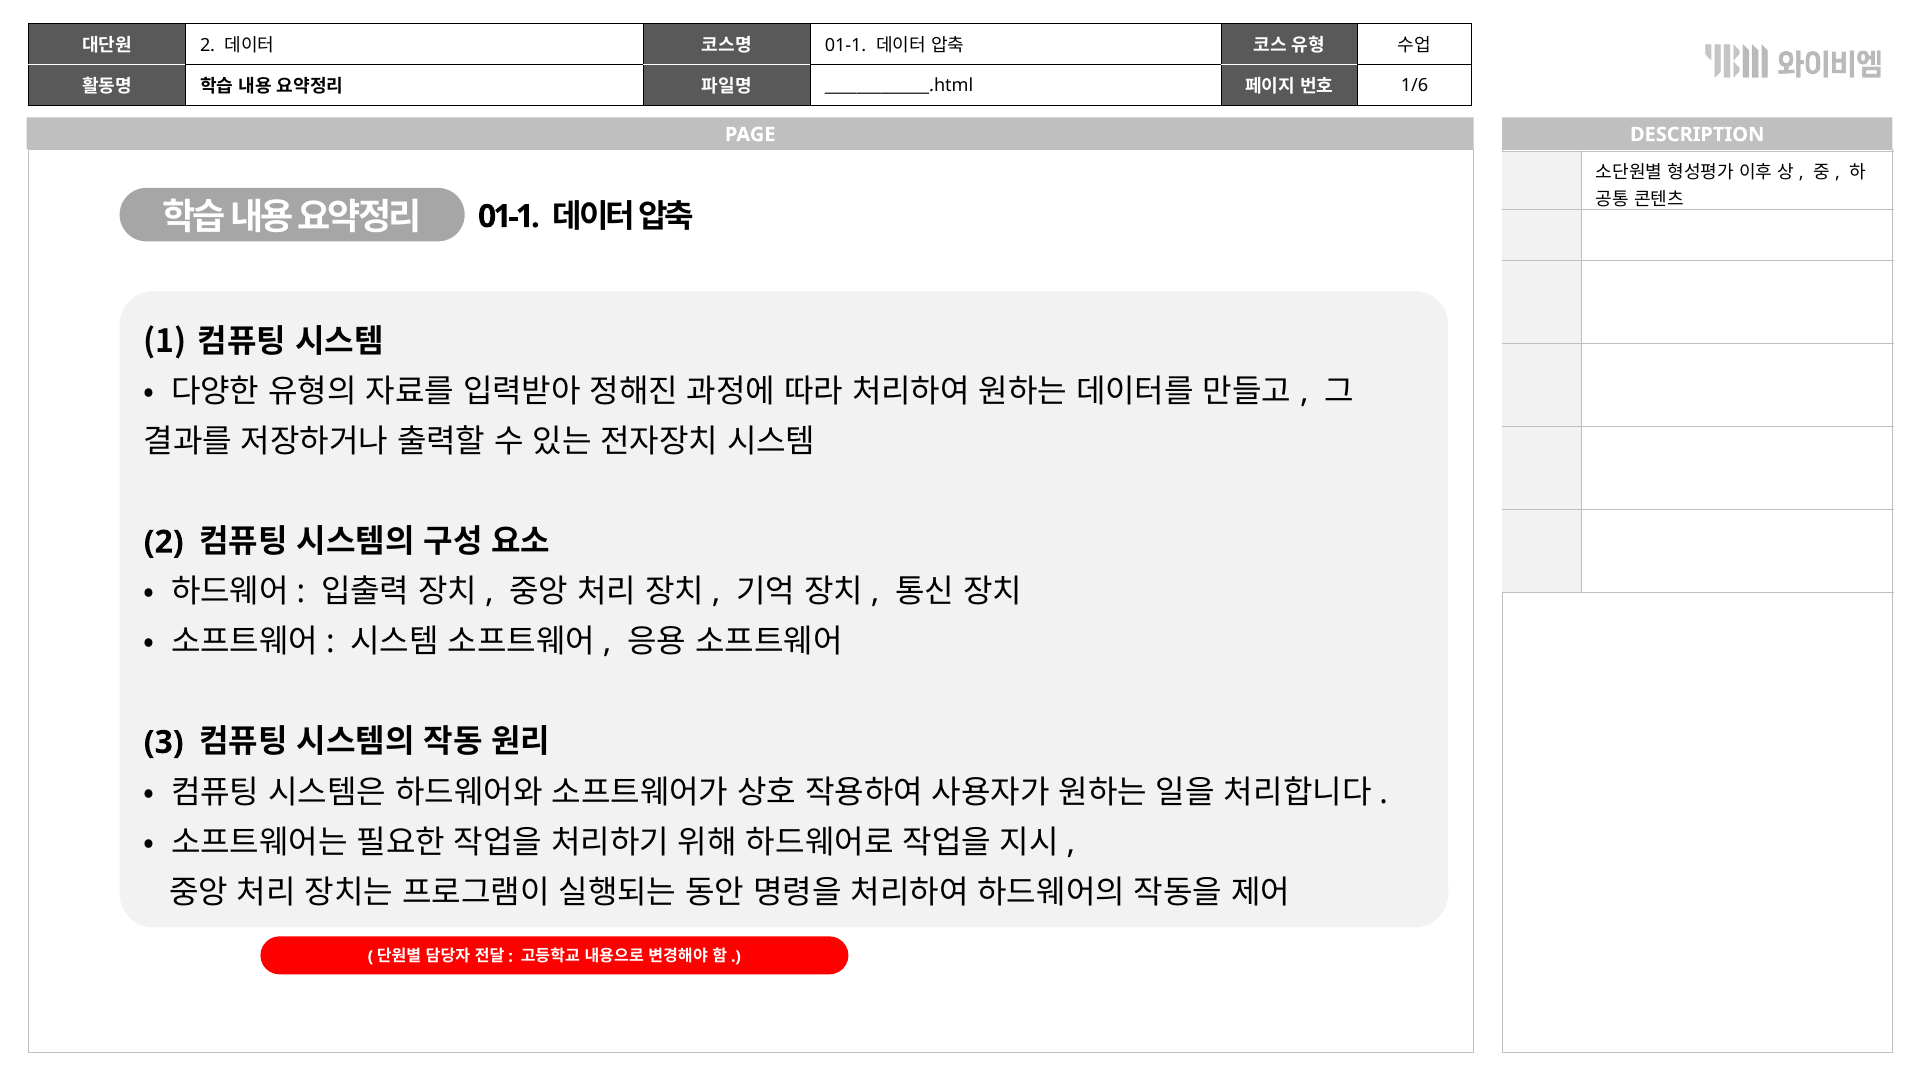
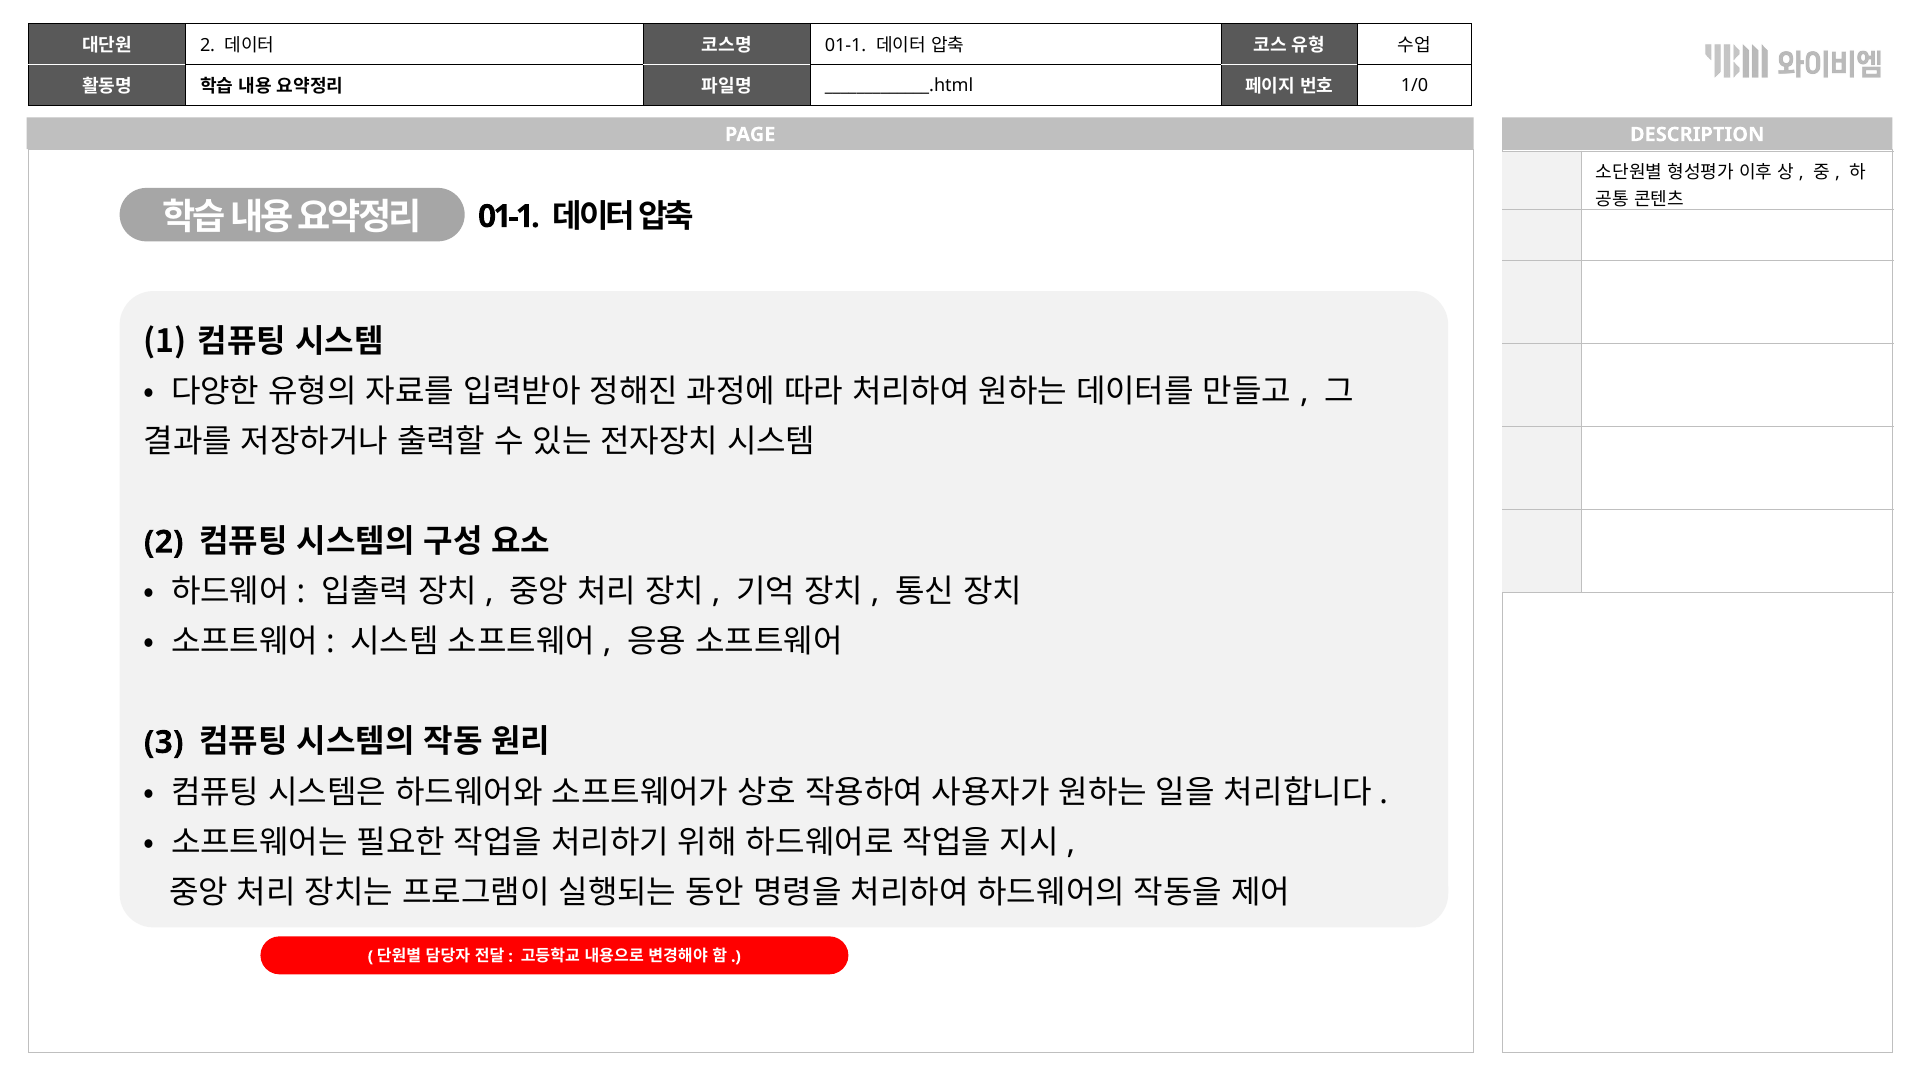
1/6: 1/6 -> 1/0 (1415, 86)
